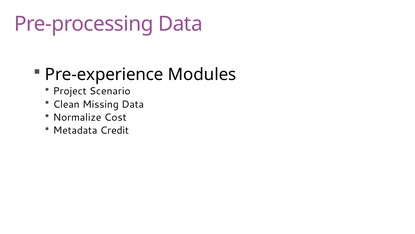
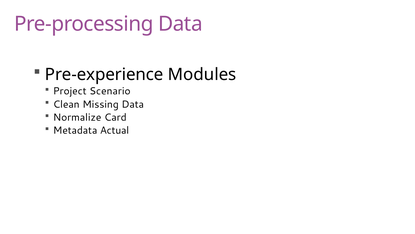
Cost: Cost -> Card (115, 117)
Credit: Credit -> Actual (115, 130)
